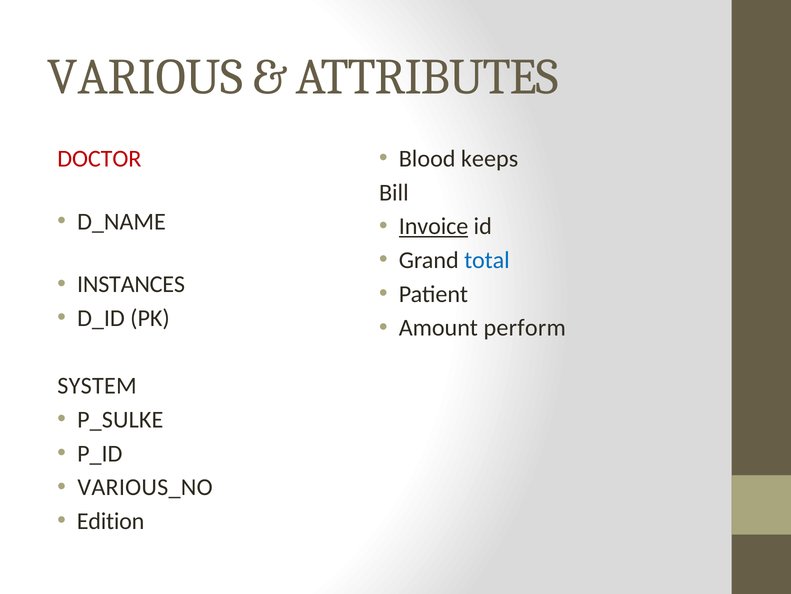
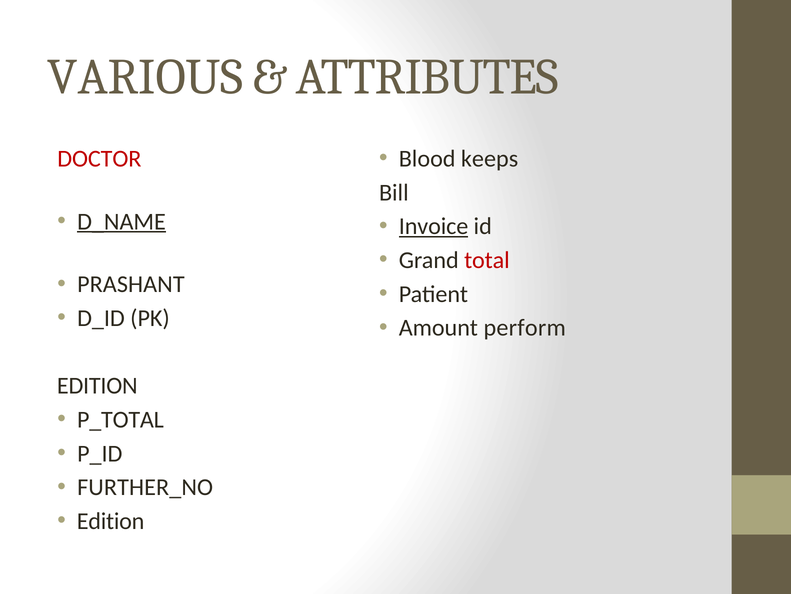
D_NAME underline: none -> present (122, 221)
total colour: blue -> red (487, 260)
INSTANCES: INSTANCES -> PRASHANT (131, 284)
SYSTEM: SYSTEM -> EDITION (97, 385)
P_SULKE: P_SULKE -> P_TOTAL (120, 419)
VARIOUS_NO: VARIOUS_NO -> FURTHER_NO (145, 487)
